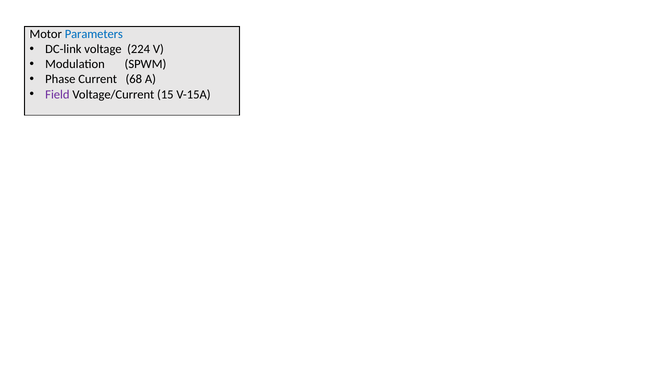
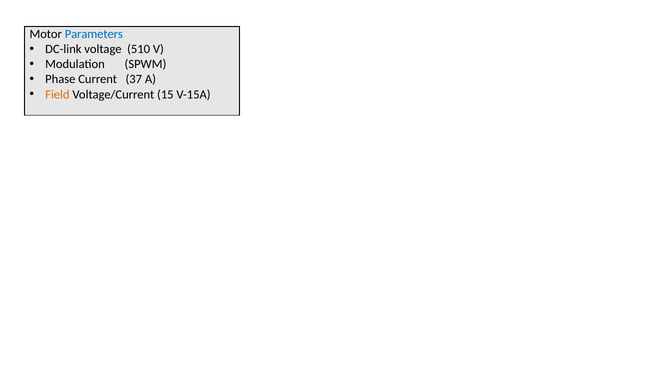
224: 224 -> 510 (139, 49)
68: 68 -> 37 (134, 79)
Field colour: purple -> orange (57, 94)
